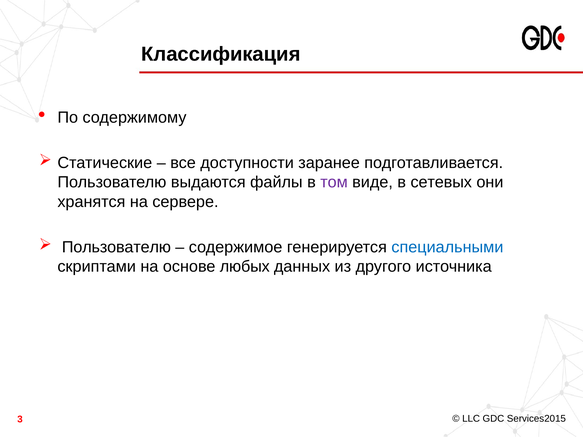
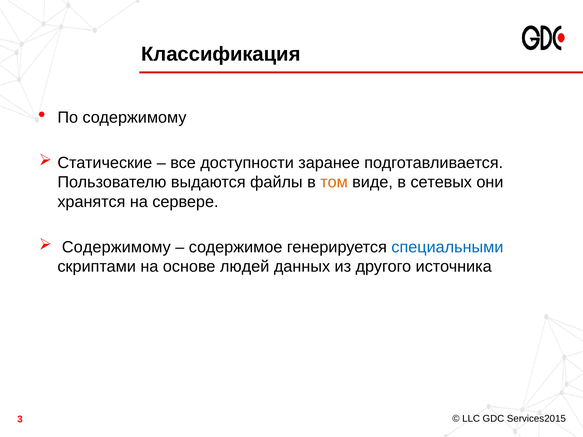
том colour: purple -> orange (334, 182)
Пользователю: Пользователю -> Содержимому (116, 247)
любых: любых -> людей (245, 267)
